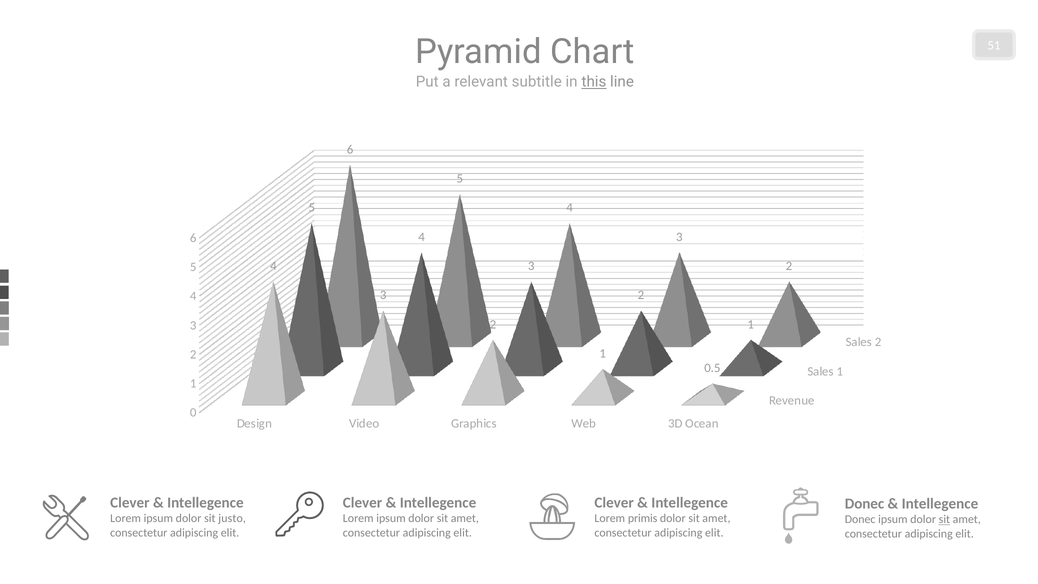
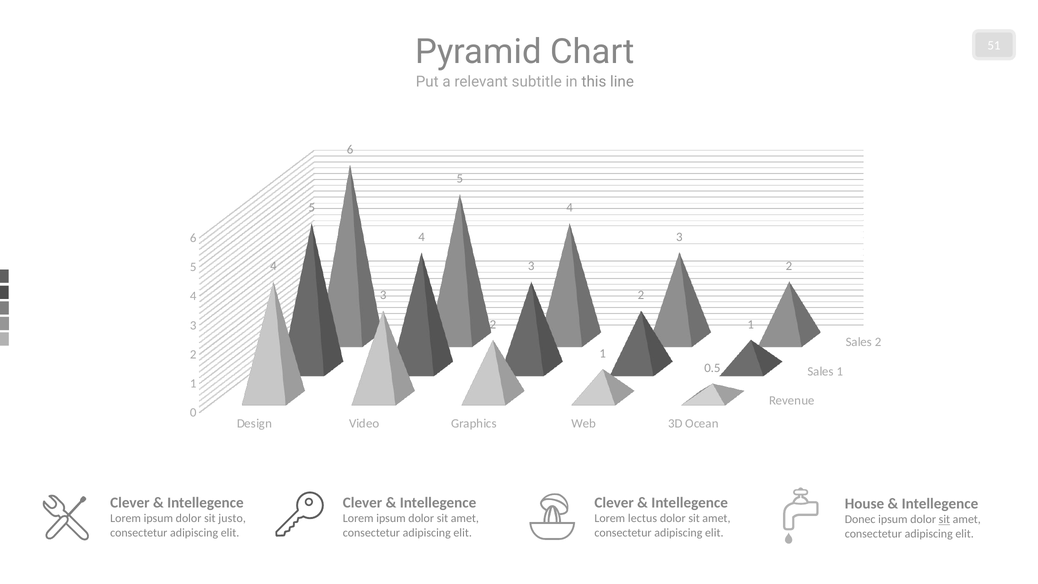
this underline: present -> none (594, 82)
Donec: Donec -> House (864, 503)
primis: primis -> lectus (643, 518)
